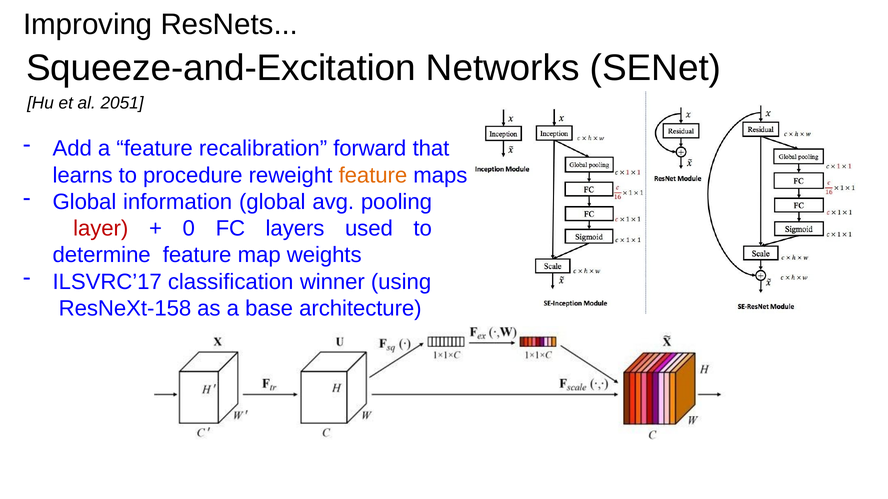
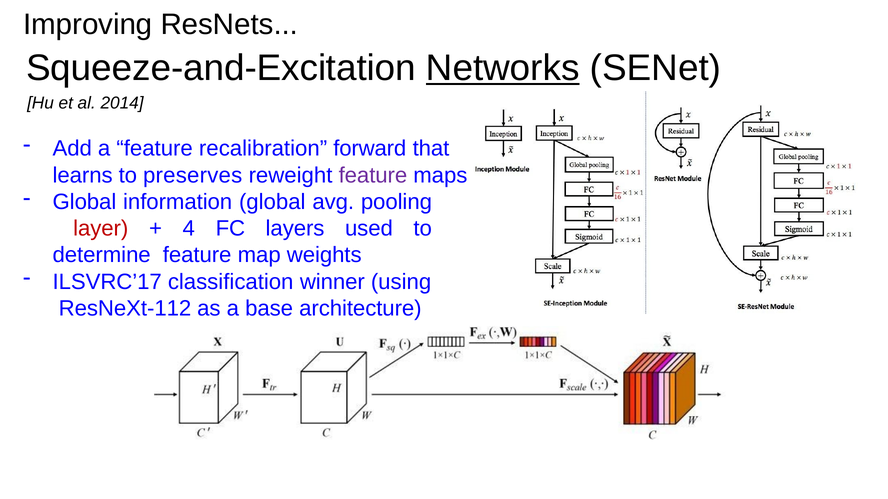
Networks underline: none -> present (503, 68)
2051: 2051 -> 2014 (122, 103)
procedure: procedure -> preserves (193, 175)
feature colour: orange -> purple (373, 175)
0: 0 -> 4 (189, 229)
ResNeXt-158: ResNeXt-158 -> ResNeXt-112 (125, 309)
